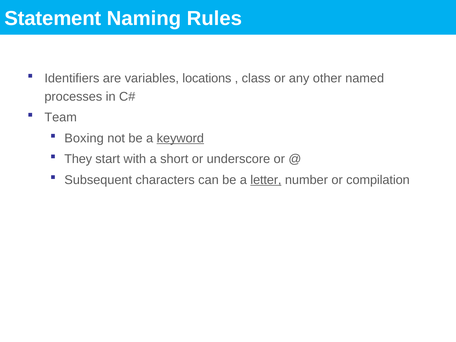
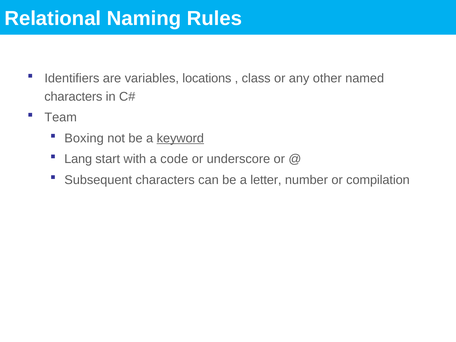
Statement: Statement -> Relational (53, 19)
processes: processes -> characters (73, 97)
They: They -> Lang (78, 159)
short: short -> code (174, 159)
letter underline: present -> none (266, 180)
